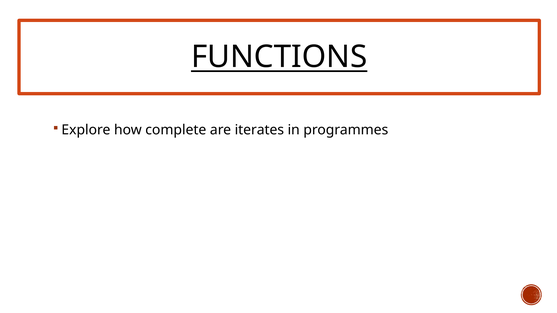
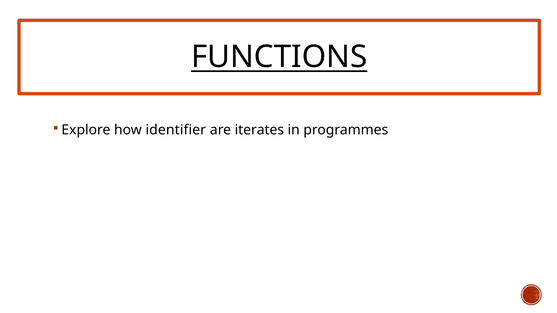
complete: complete -> identifier (176, 130)
